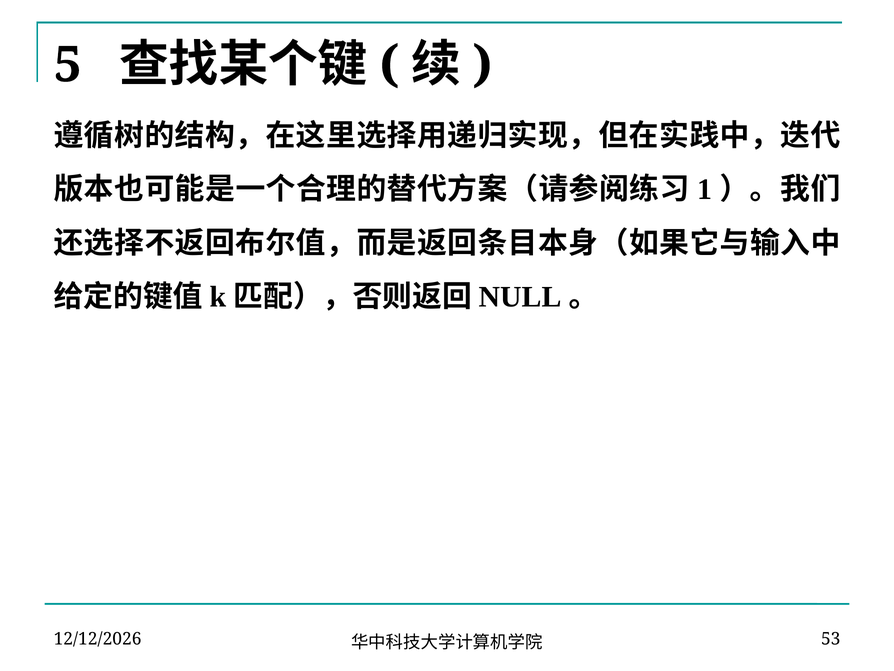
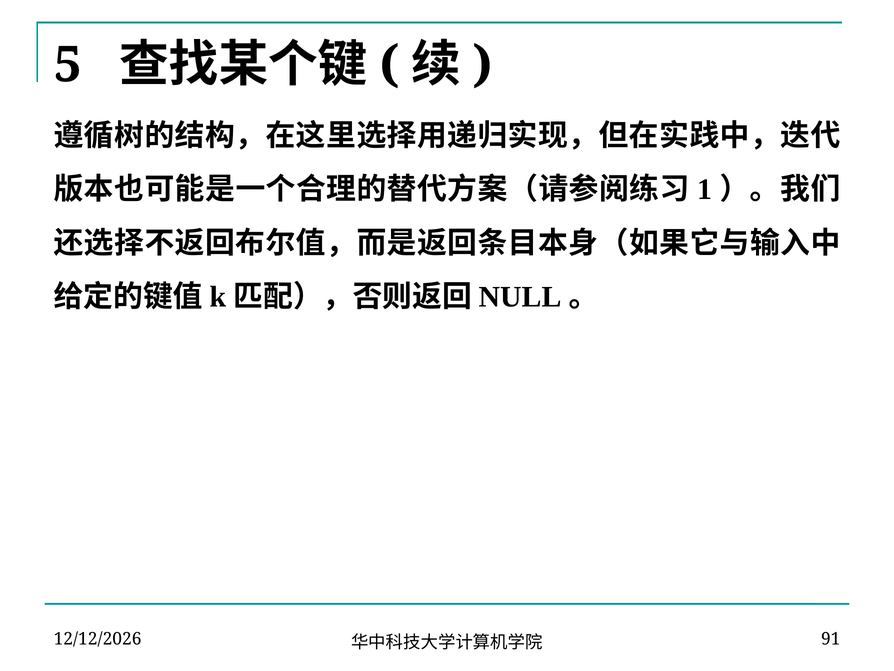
53: 53 -> 91 (831, 639)
